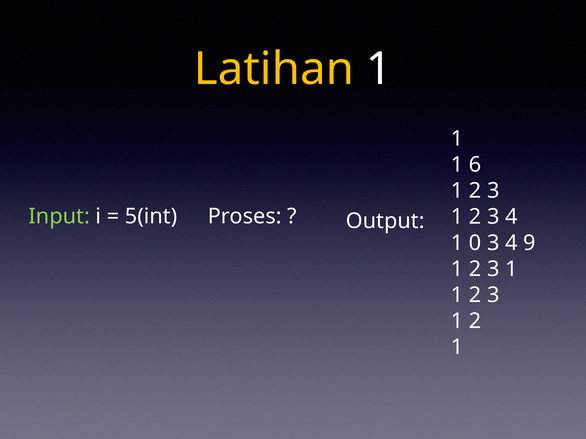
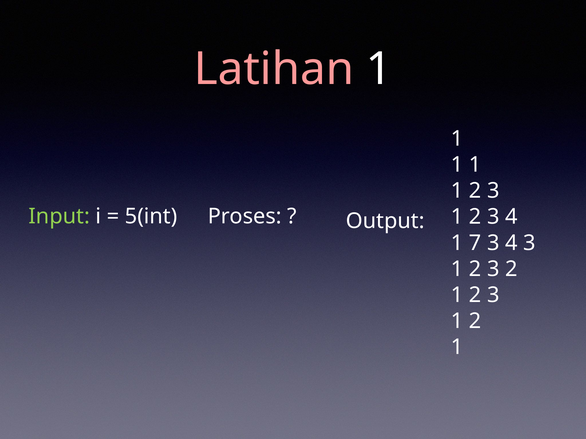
Latihan colour: yellow -> pink (274, 69)
6: 6 -> 1 (475, 165)
0: 0 -> 7 (475, 243)
4 9: 9 -> 3 (529, 243)
1: 1 -> 2 (511, 269)
